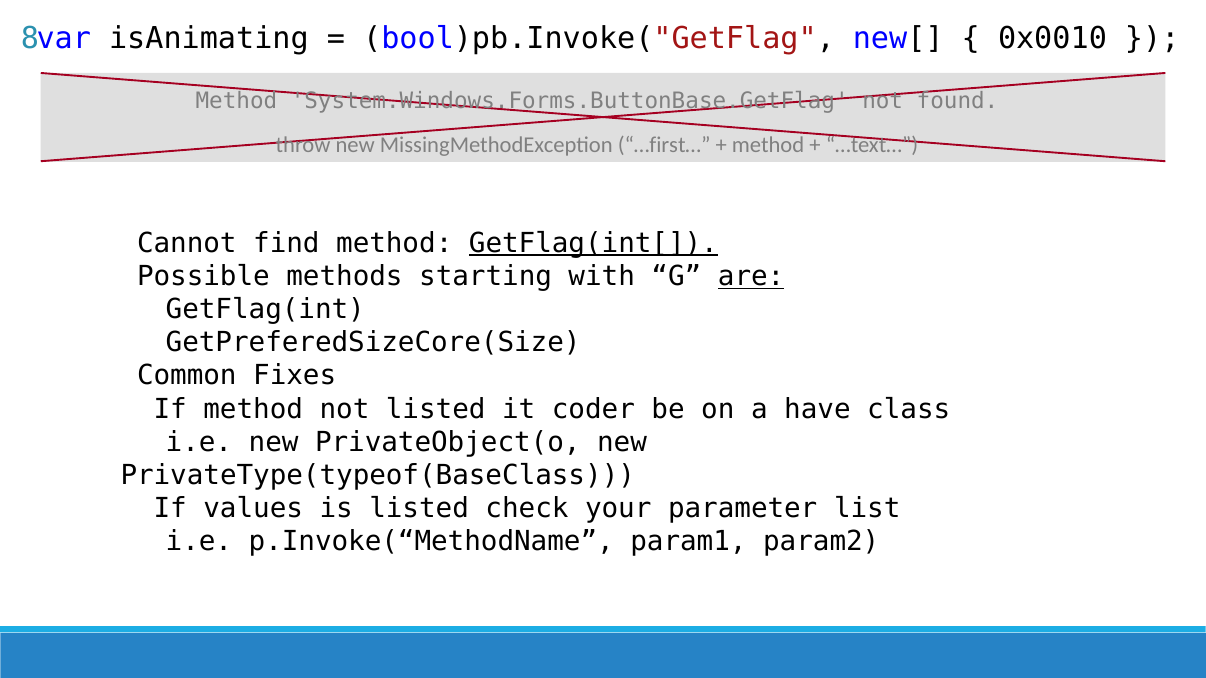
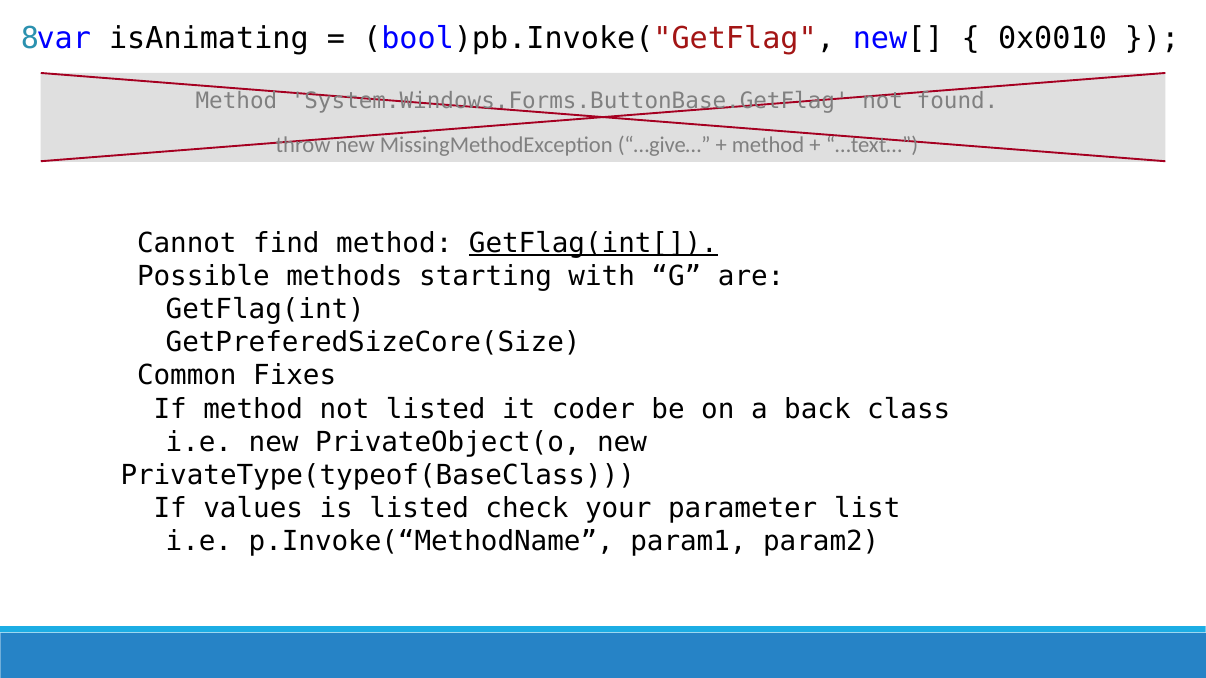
…first…: …first… -> …give… (664, 145)
are underline: present -> none (751, 277)
have: have -> back (817, 409)
